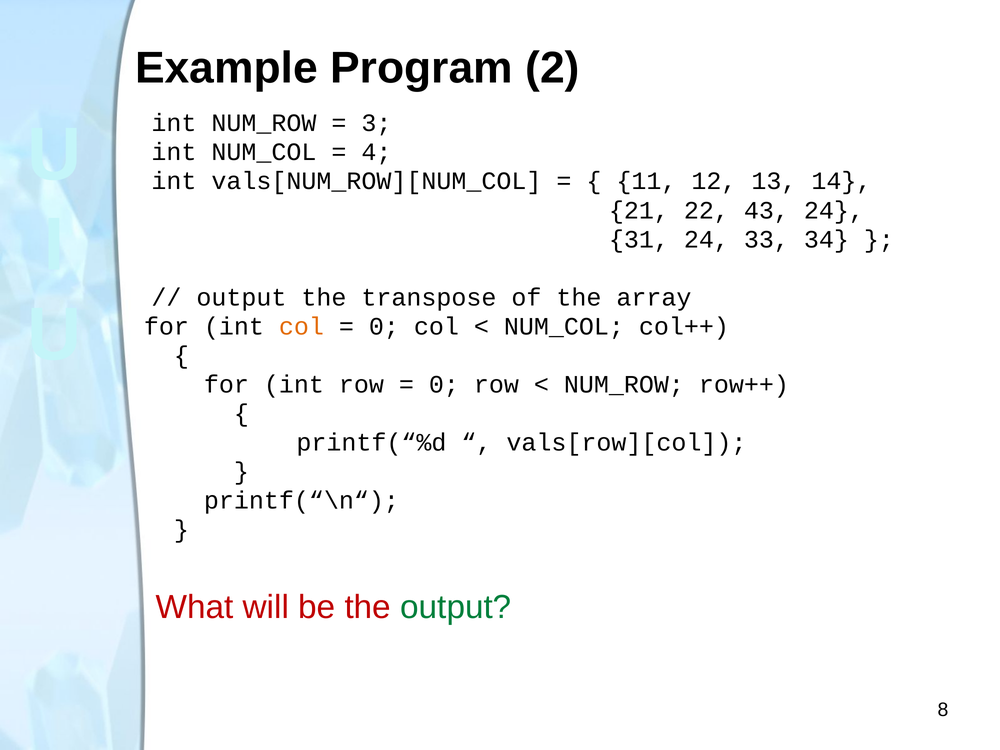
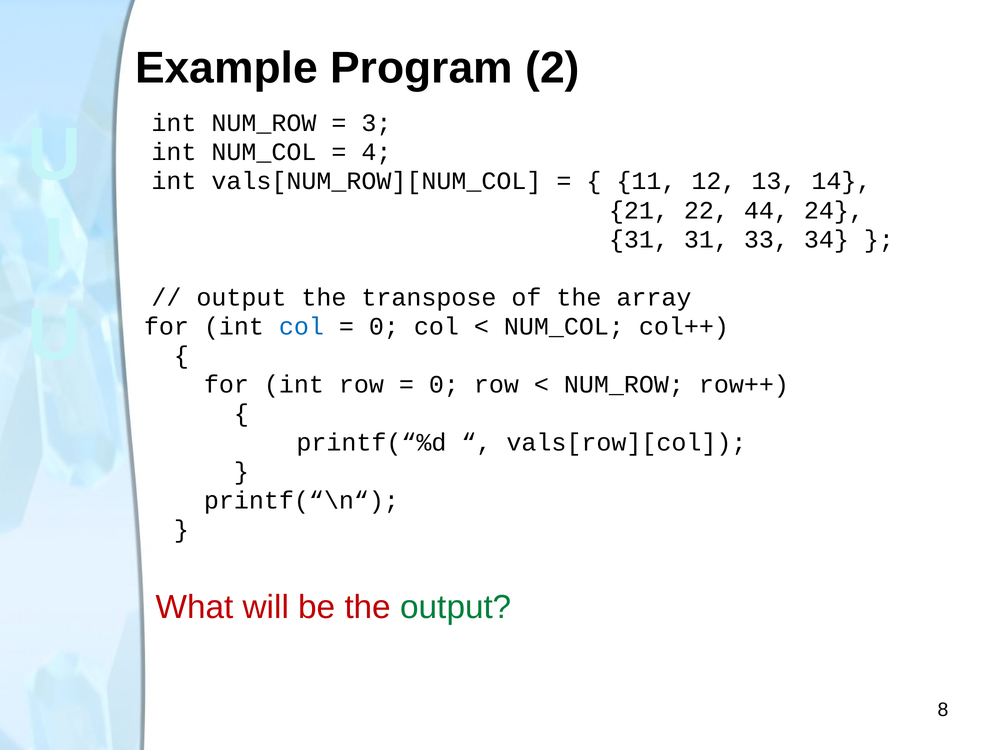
43: 43 -> 44 (766, 210)
31 24: 24 -> 31 (706, 239)
col colour: orange -> blue (301, 326)
